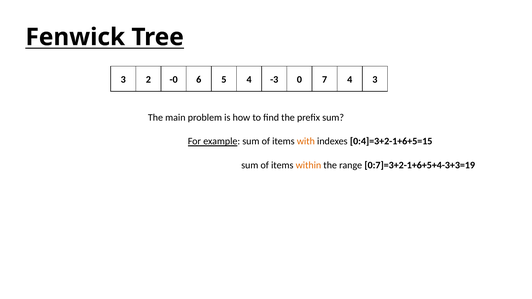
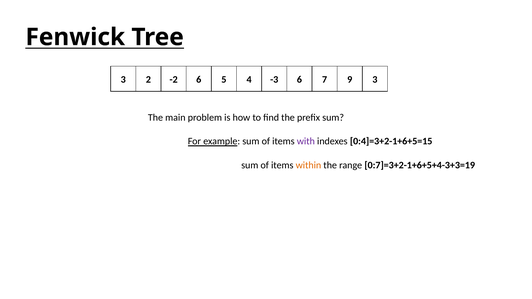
-0: -0 -> -2 (174, 79)
-3 0: 0 -> 6 (299, 79)
7 4: 4 -> 9 (350, 79)
with colour: orange -> purple (306, 141)
